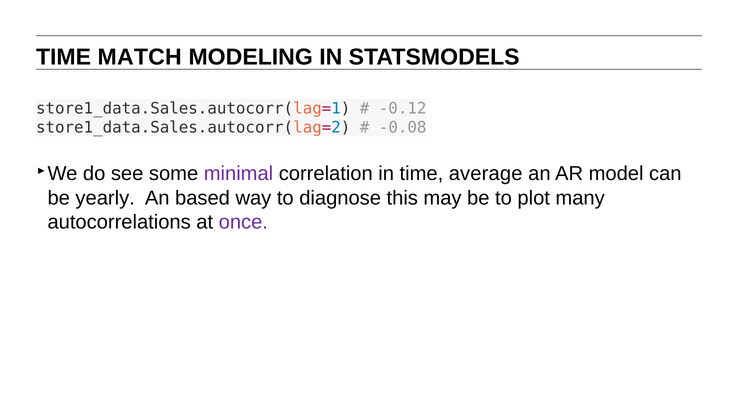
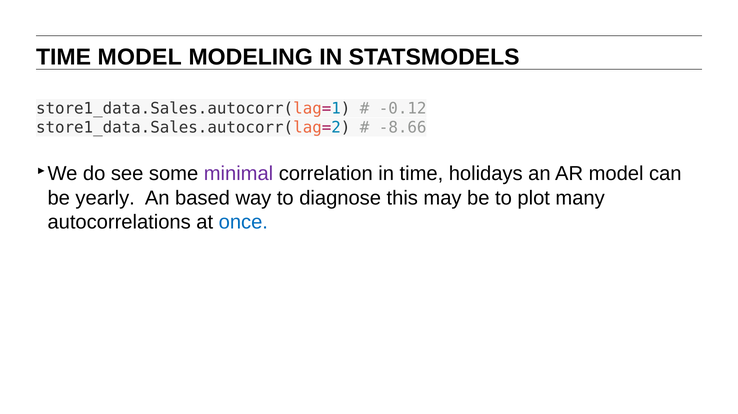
TIME MATCH: MATCH -> MODEL (140, 57)
-0.08: -0.08 -> -8.66 (403, 128)
average: average -> holidays (486, 174)
once colour: purple -> blue (243, 222)
